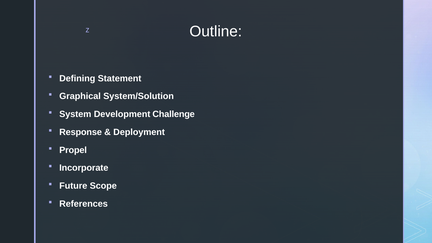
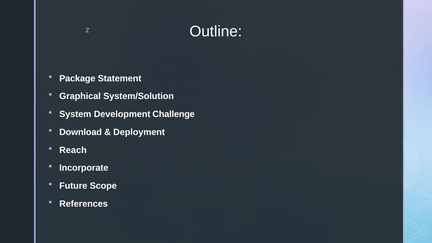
Defining: Defining -> Package (77, 78)
Response: Response -> Download (81, 132)
Propel: Propel -> Reach (73, 150)
